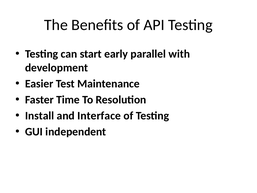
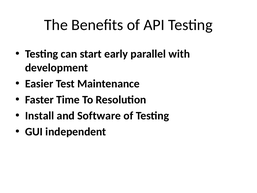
Interface: Interface -> Software (99, 116)
